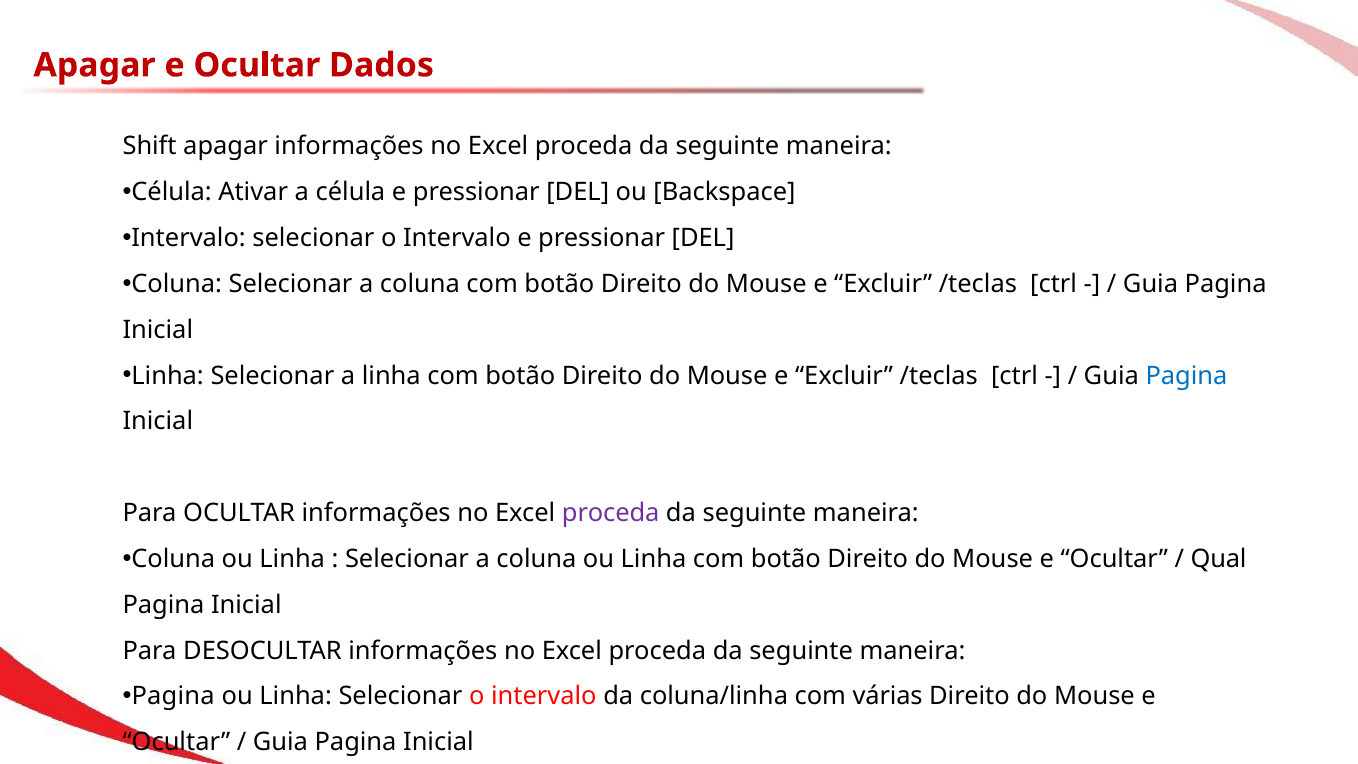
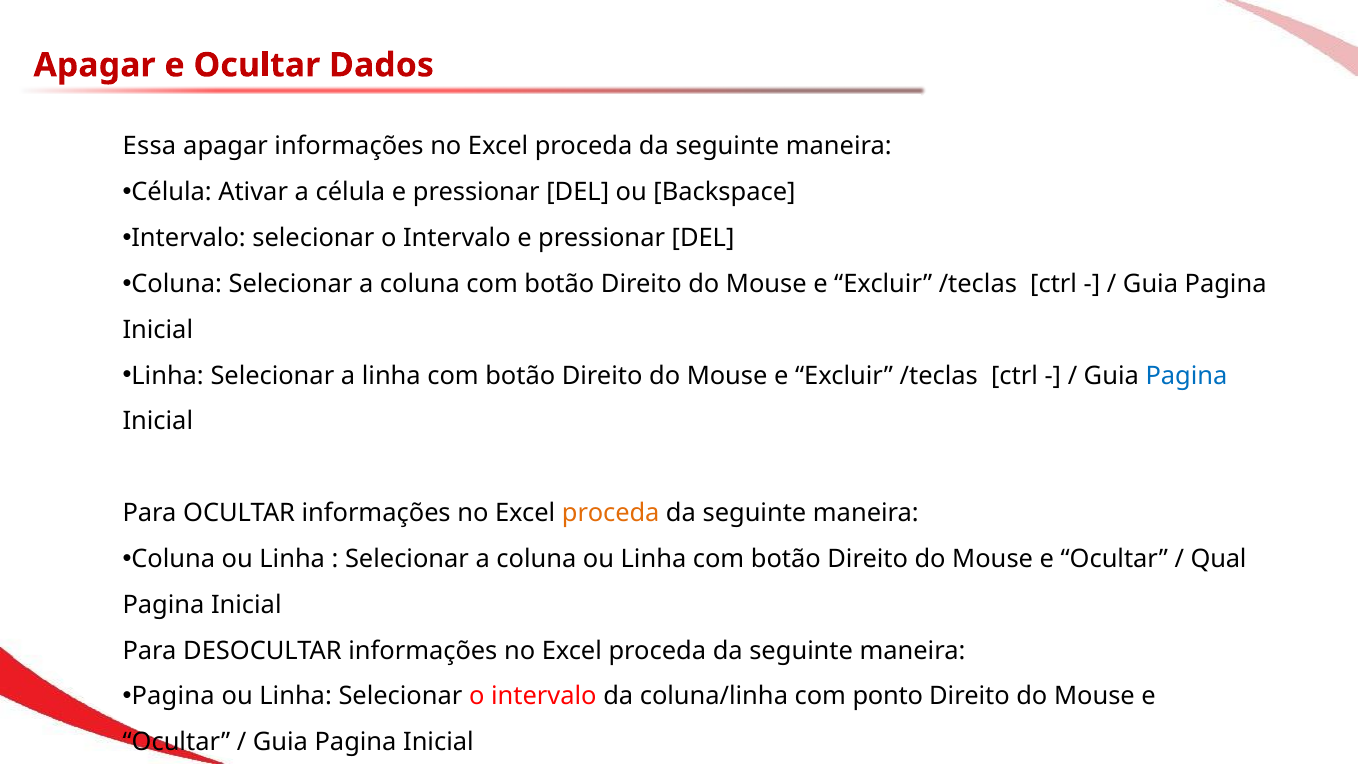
Shift: Shift -> Essa (149, 146)
proceda colour: purple -> orange (611, 513)
várias: várias -> ponto (888, 696)
